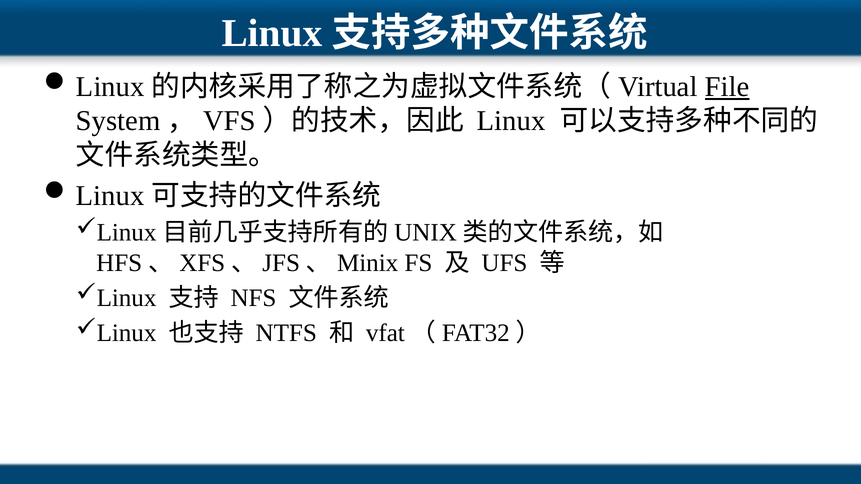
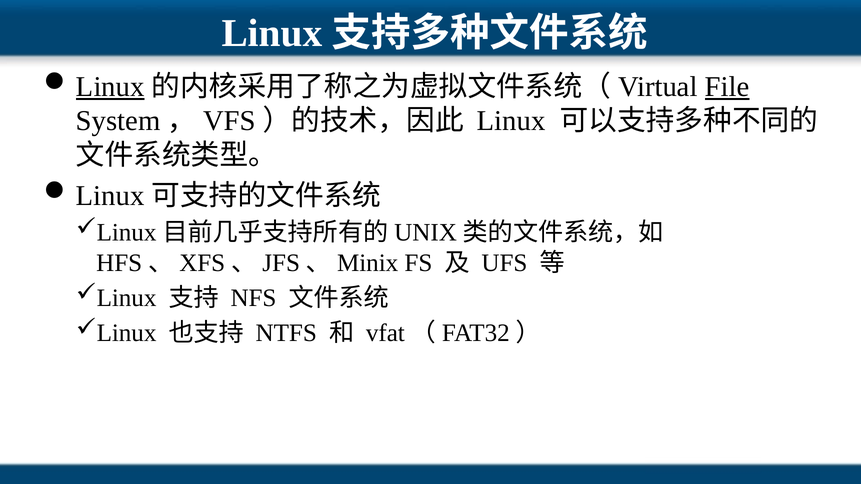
Linux underline: none -> present (110, 87)
